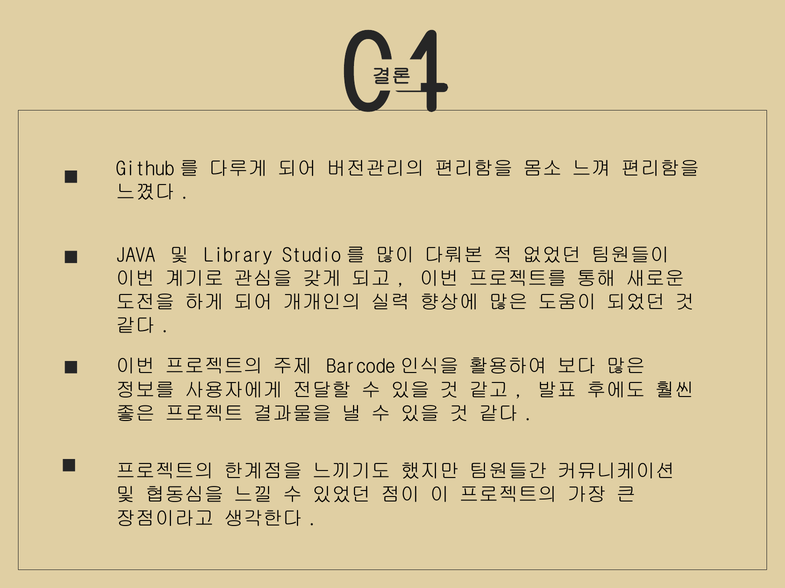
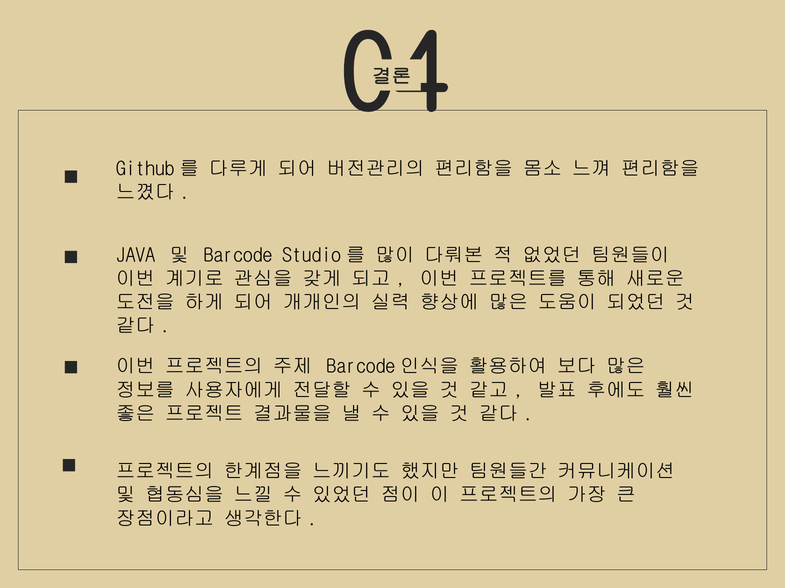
Library: Library -> Barcode (238, 256)
